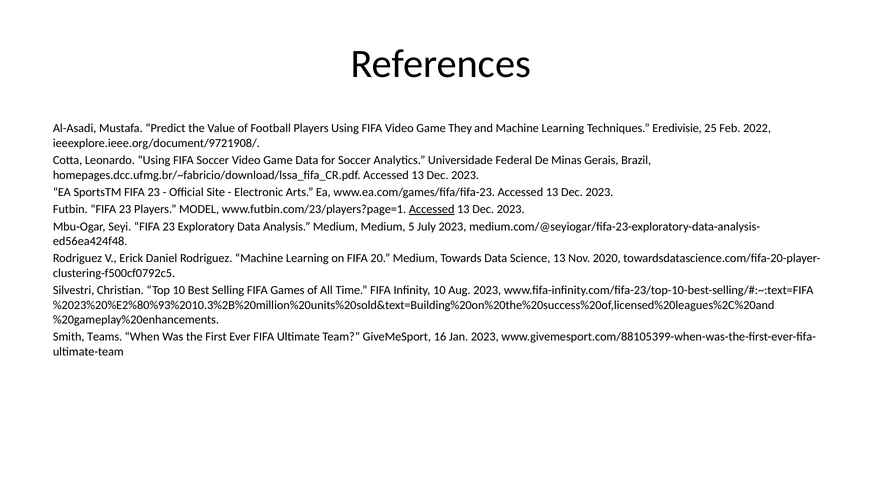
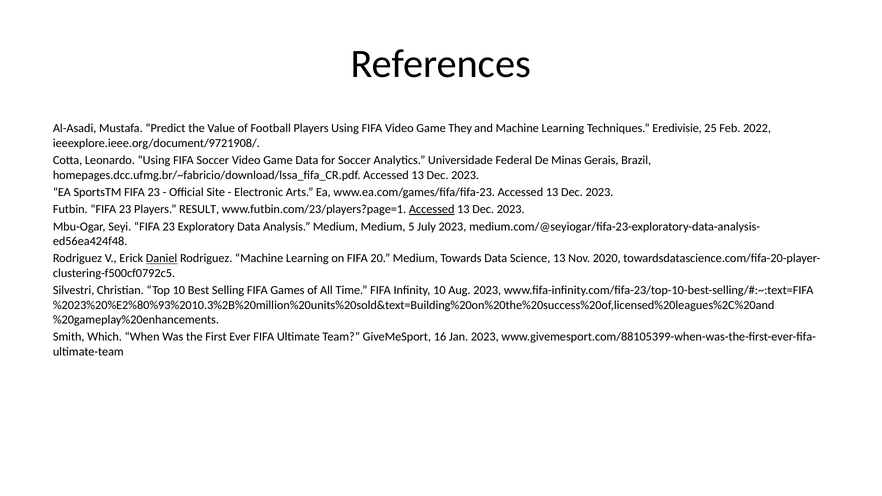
MODEL: MODEL -> RESULT (199, 209)
Daniel underline: none -> present (162, 259)
Teams: Teams -> Which (105, 337)
